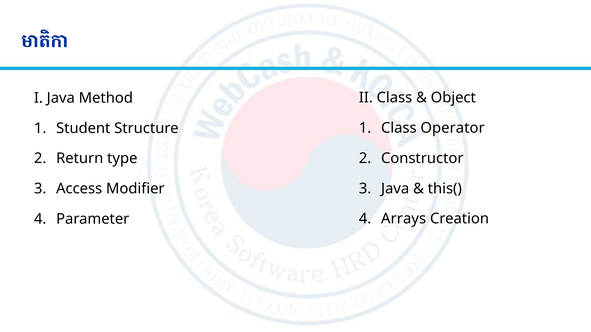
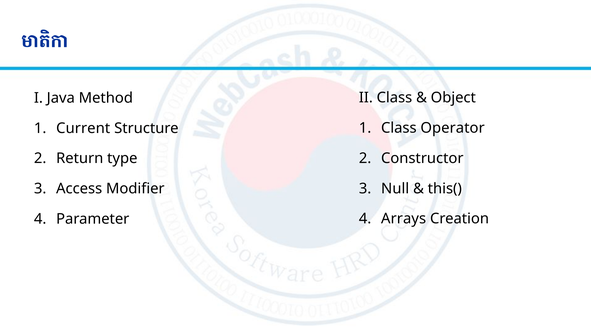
Student: Student -> Current (83, 128)
Java: Java -> Null (395, 189)
